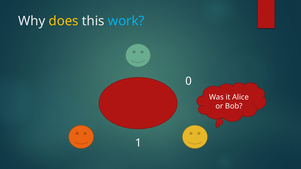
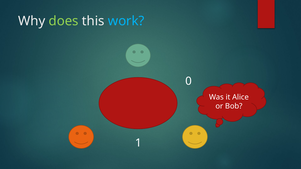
does colour: yellow -> light green (64, 21)
